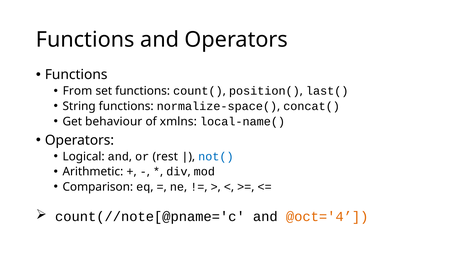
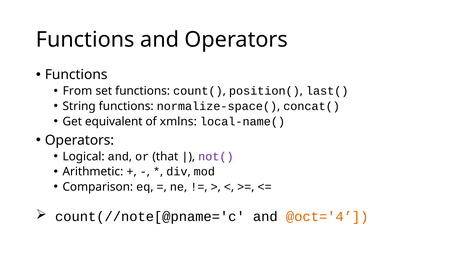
behaviour: behaviour -> equivalent (114, 121)
rest: rest -> that (165, 156)
not( colour: blue -> purple (216, 156)
